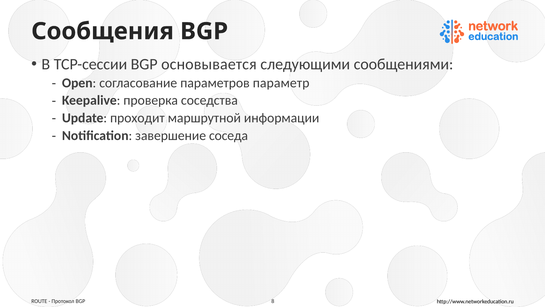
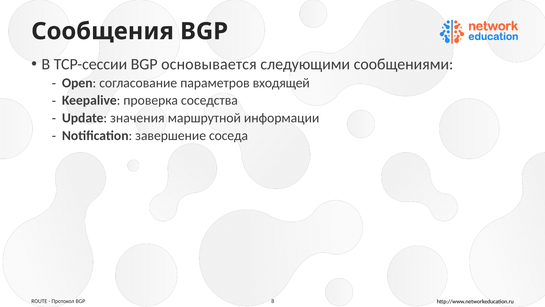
параметр: параметр -> входящей (281, 83)
проходит: проходит -> значения (137, 118)
